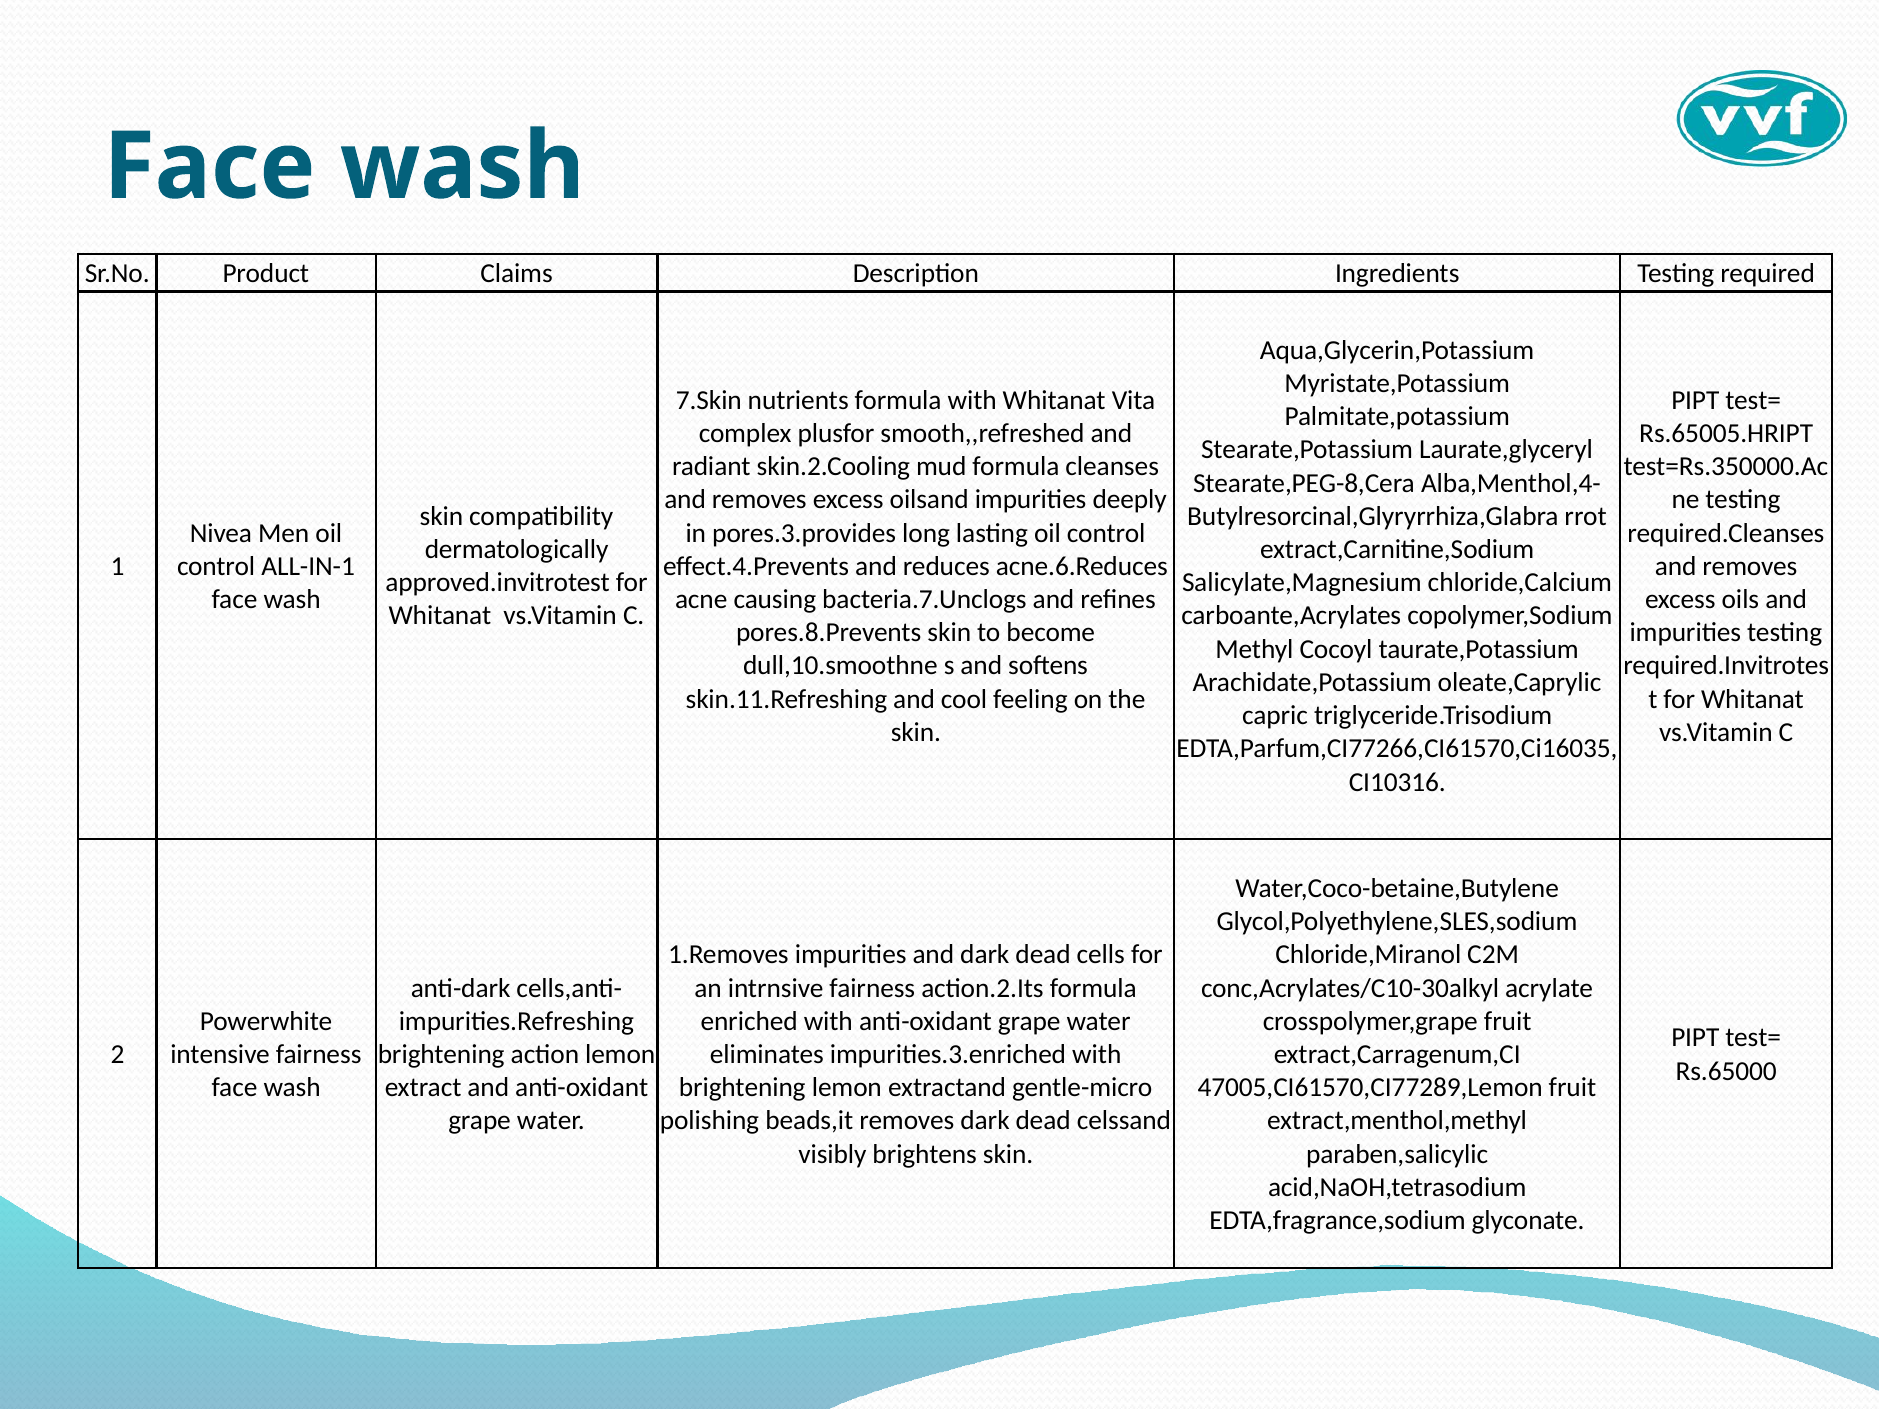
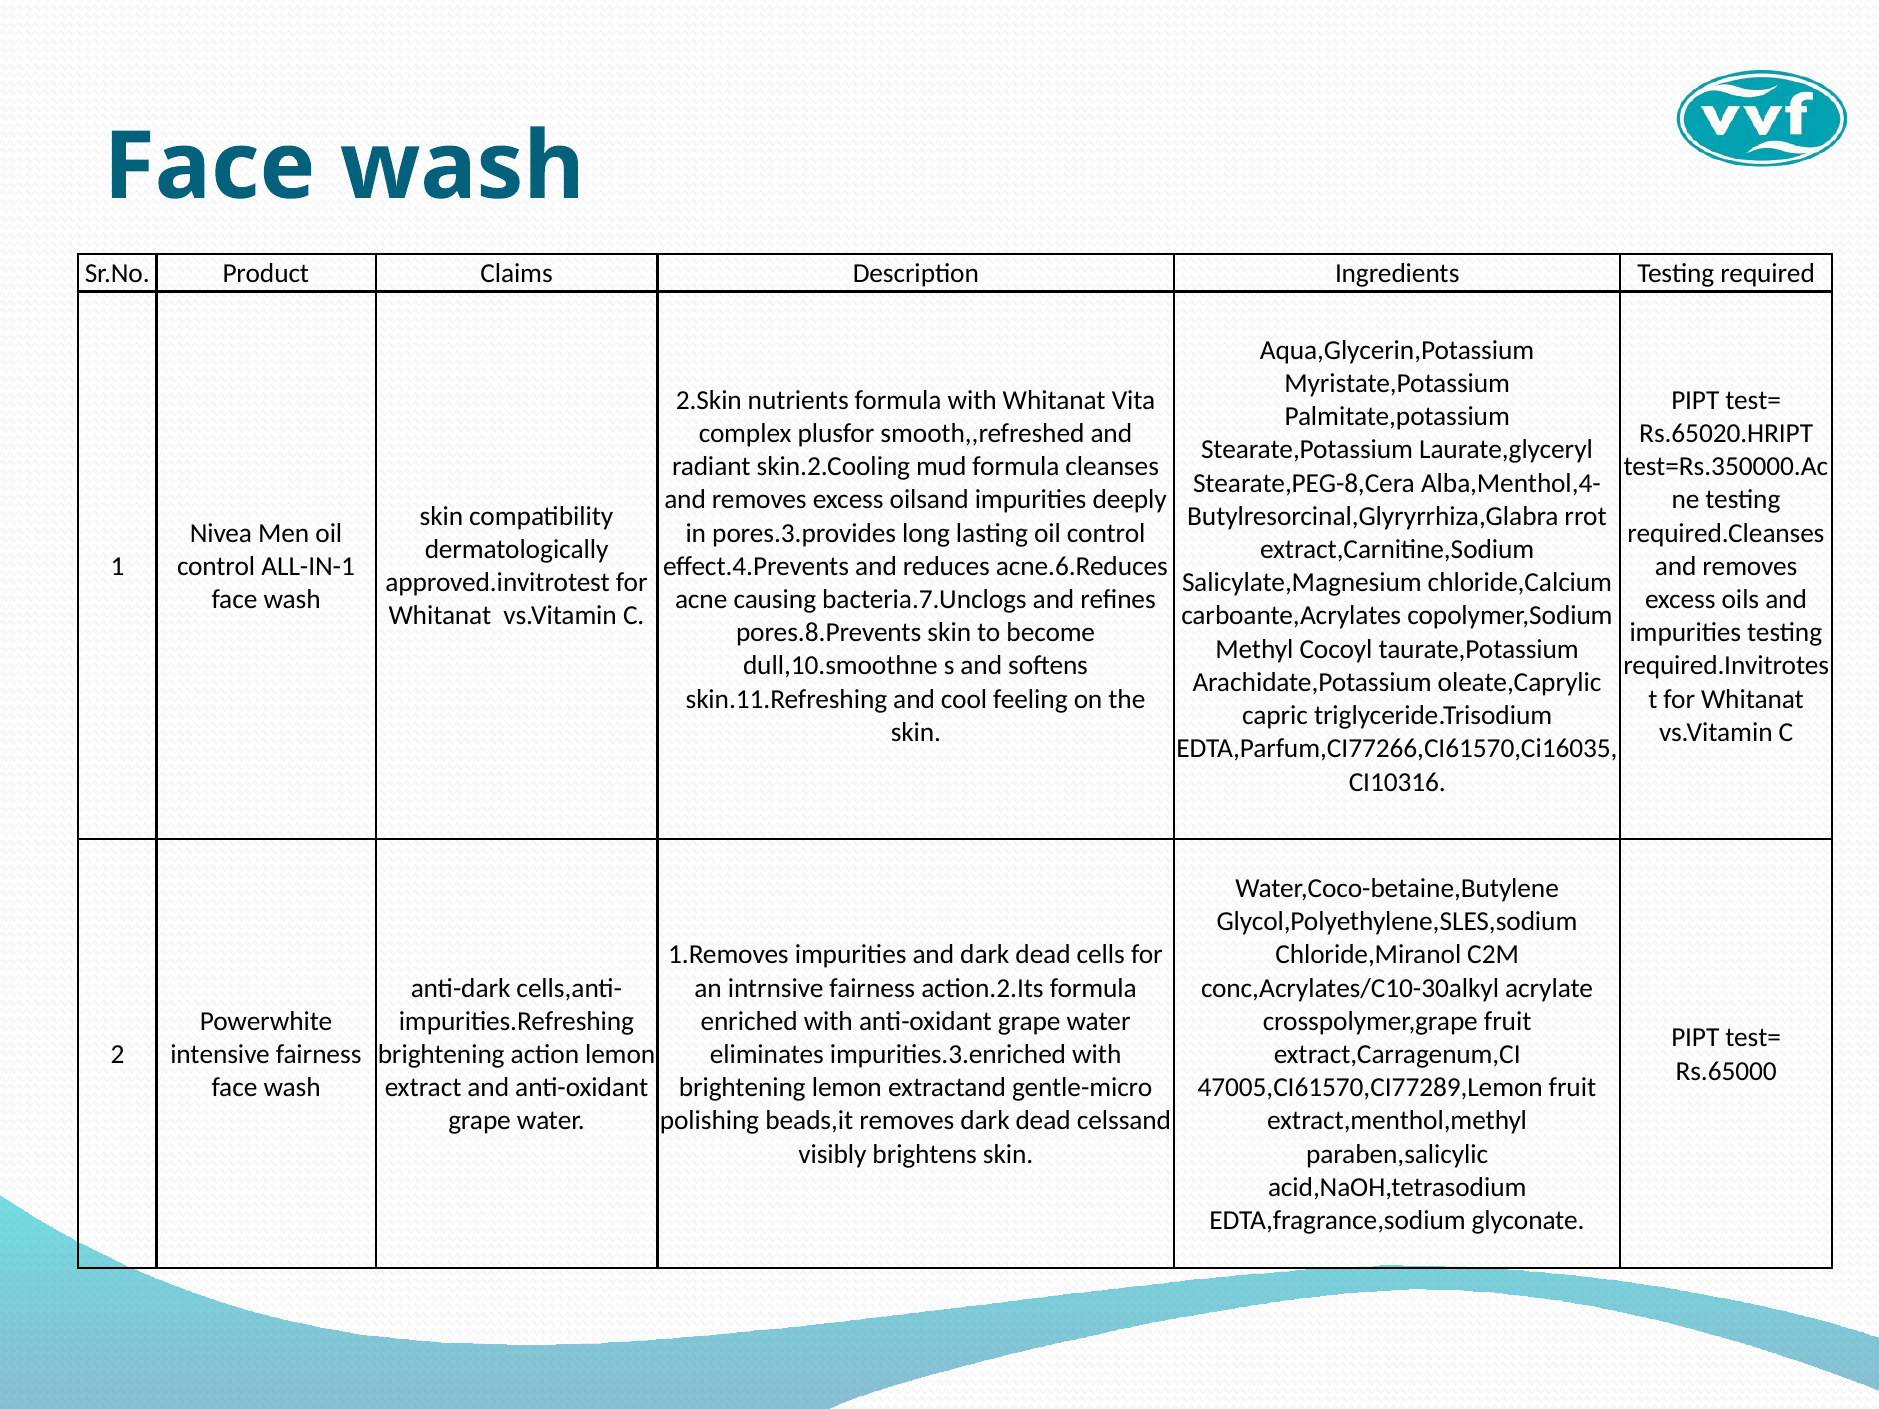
7.Skin: 7.Skin -> 2.Skin (709, 400)
Rs.65005.HRIPT: Rs.65005.HRIPT -> Rs.65020.HRIPT (1726, 433)
